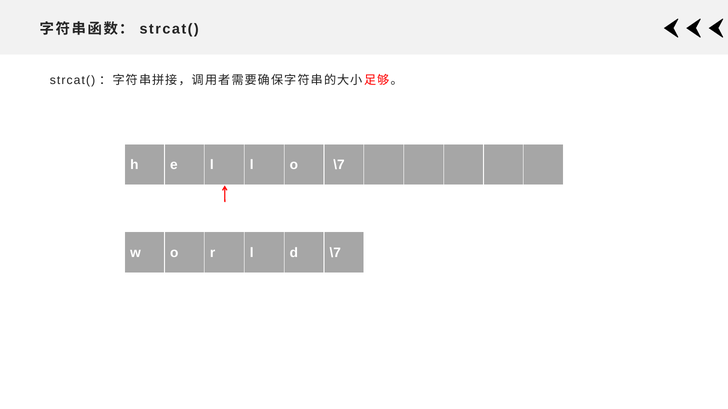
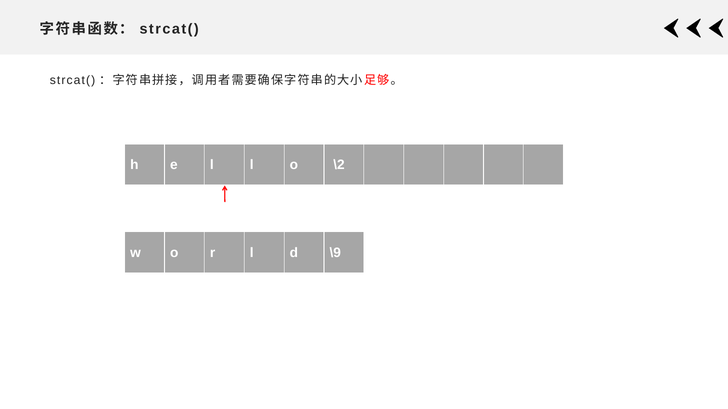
o \7: \7 -> \2 (339, 165)
d \7: \7 -> \9 (335, 253)
